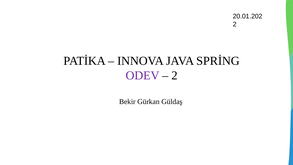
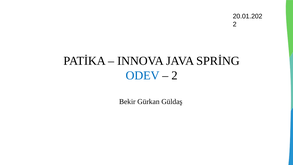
ODEV colour: purple -> blue (143, 75)
